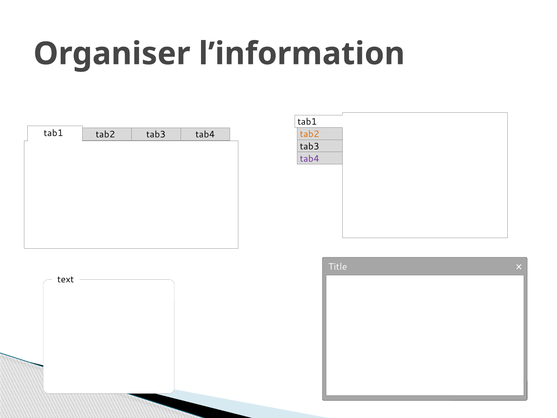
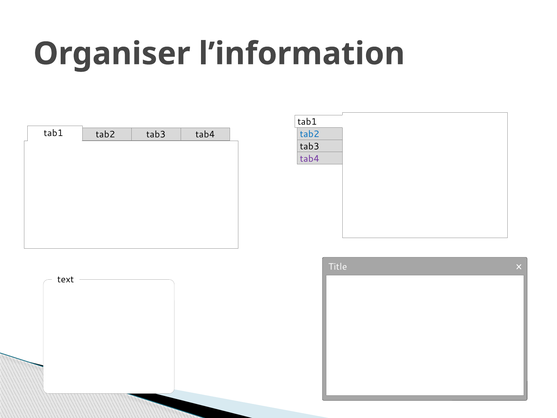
tab2 colour: orange -> blue (310, 134)
